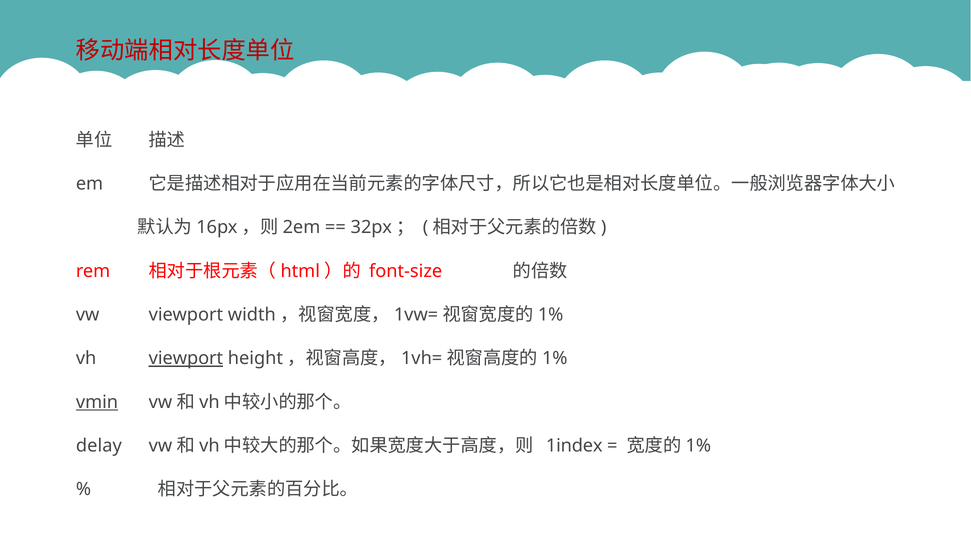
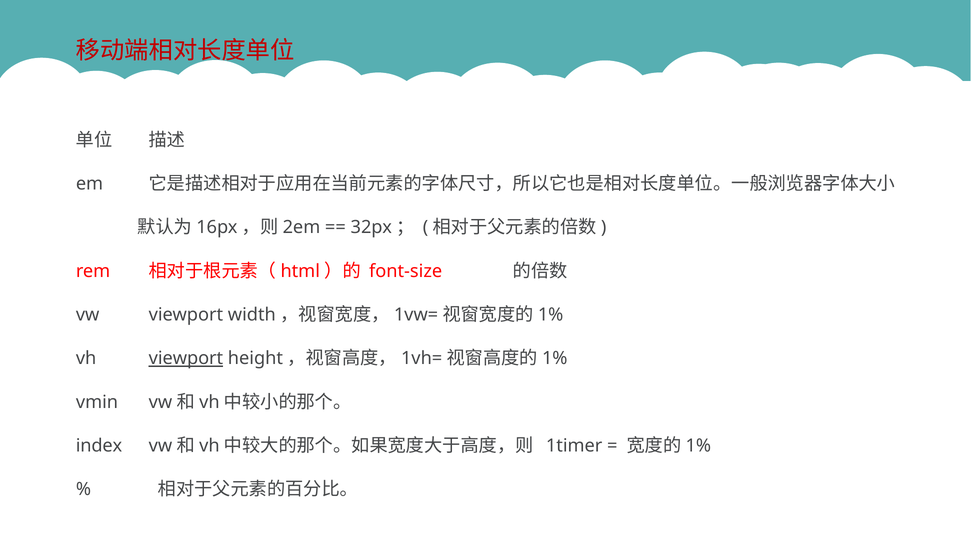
vmin underline: present -> none (97, 402)
delay: delay -> index (99, 446)
1index: 1index -> 1timer (574, 446)
